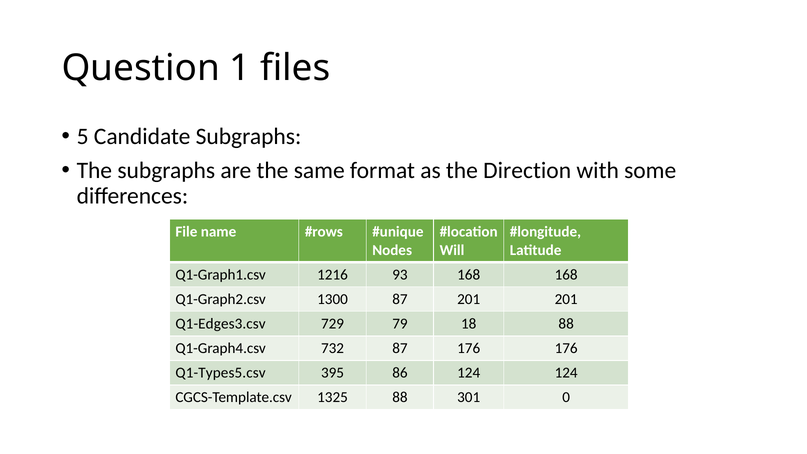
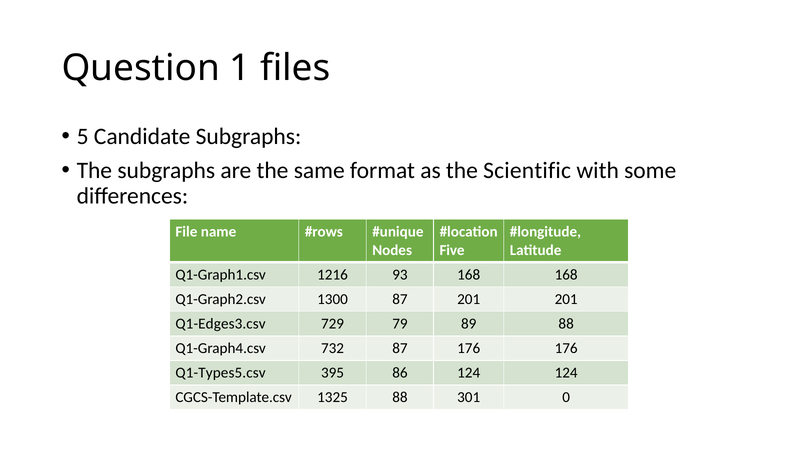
Direction: Direction -> Scientific (527, 170)
Will: Will -> Five (452, 250)
18: 18 -> 89 (469, 324)
